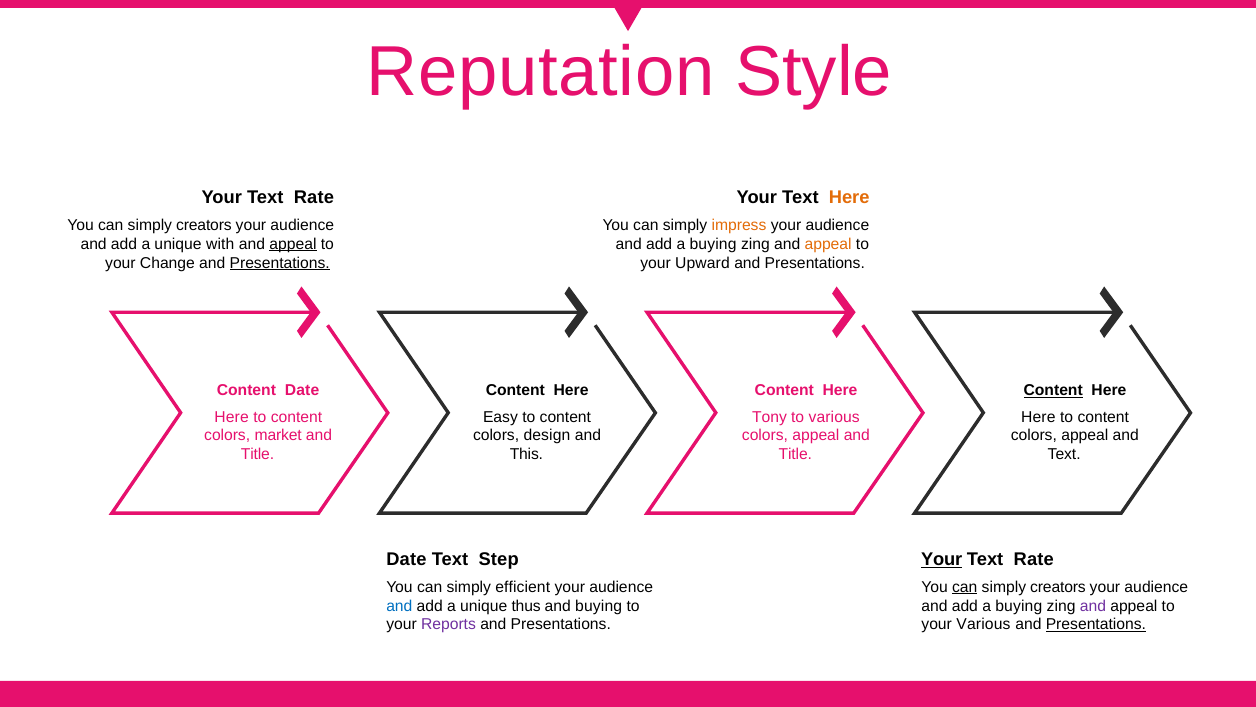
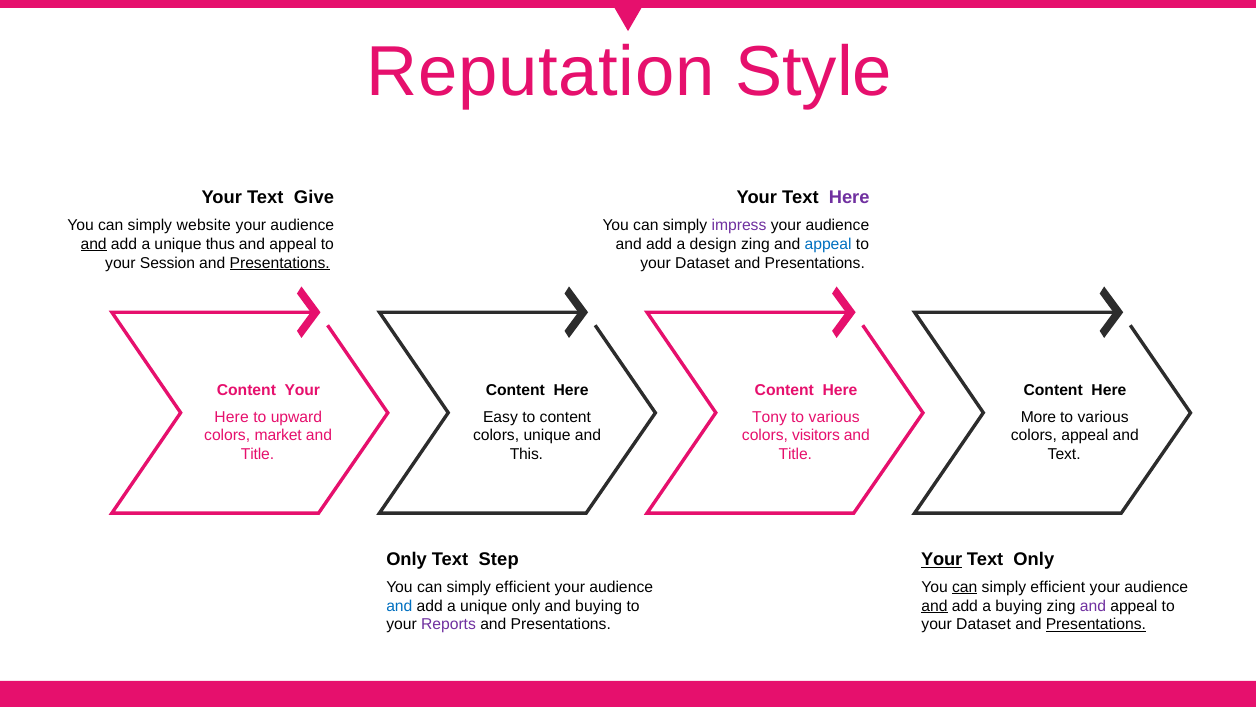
Rate: Rate -> Give (314, 197)
Here colour: orange -> purple (849, 197)
creators: creators -> website (204, 225)
impress colour: orange -> purple (739, 225)
and underline: none -> present (94, 244)
with: with -> thus (220, 244)
appeal underline: present -> none (293, 244)
buying: buying -> design (713, 244)
appeal colour: orange -> blue (828, 244)
Change: Change -> Session (167, 263)
Upward: Upward -> Dataset (702, 263)
Content Date: Date -> Your (302, 390)
Content underline: present -> none (1053, 390)
content: content -> upward (296, 417)
Here: Here -> More (1038, 417)
content: content -> various (1103, 417)
colors design: design -> unique (547, 435)
appeal: appeal -> visitors (816, 435)
Date: Date -> Only (407, 559)
Rate: Rate -> Only (1034, 559)
creators: creators -> efficient (1058, 587)
unique thus: thus -> only (526, 606)
and underline: none -> present (934, 606)
Various: Various -> Dataset (984, 624)
